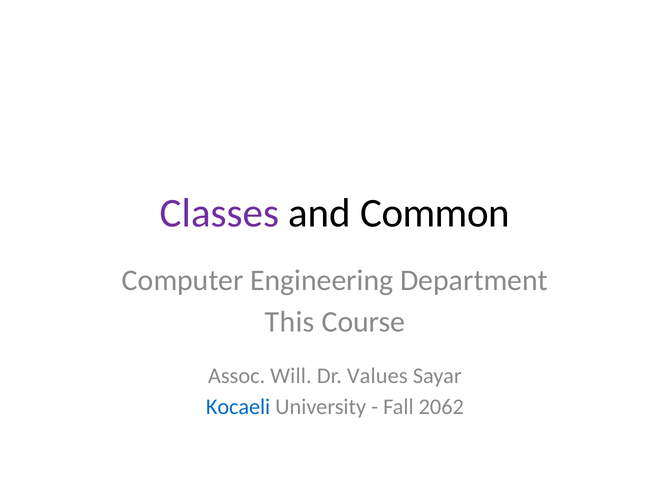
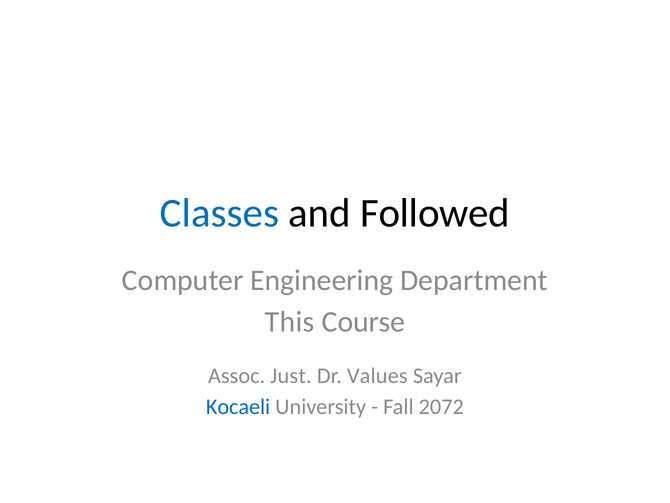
Classes colour: purple -> blue (219, 213)
Common: Common -> Followed (435, 213)
Will: Will -> Just (291, 375)
2062: 2062 -> 2072 (441, 407)
